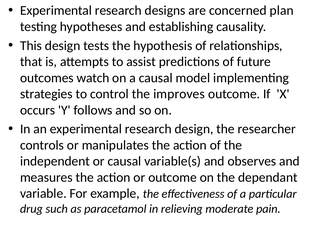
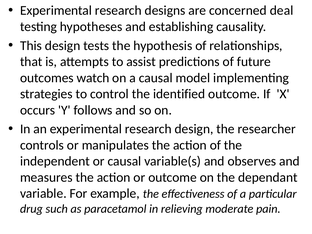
plan: plan -> deal (282, 11)
improves: improves -> identified (179, 94)
